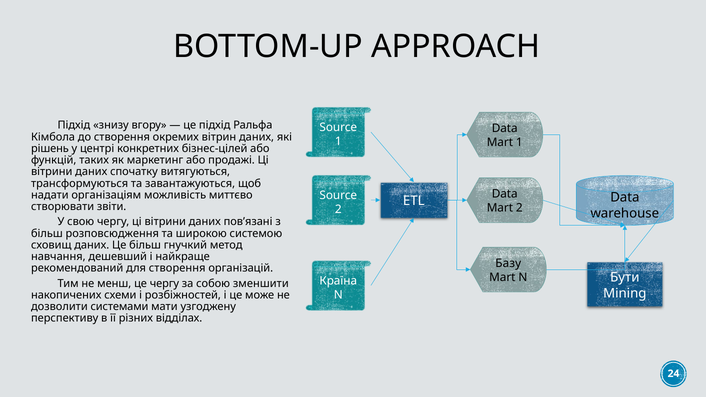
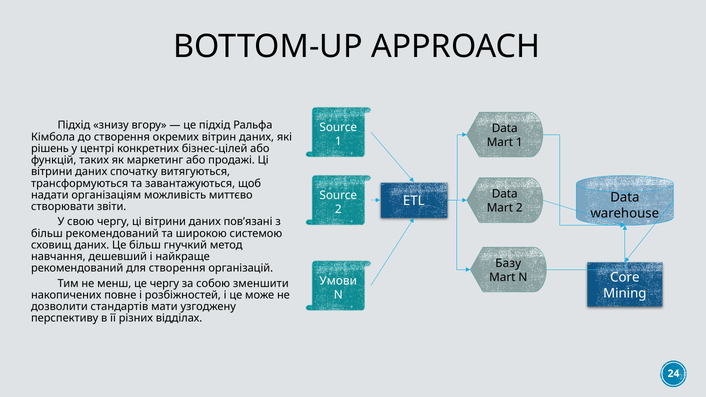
більш розповсюдження: розповсюдження -> рекомендований (112, 233)
Бути: Бути -> Core (625, 278)
Країна: Країна -> Умови (338, 281)
схеми: схеми -> повне (120, 295)
системами: системами -> стандартів (119, 307)
